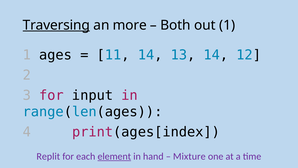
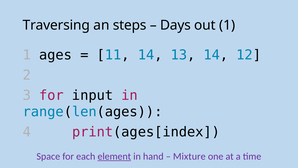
Traversing underline: present -> none (56, 25)
more: more -> steps (130, 25)
Both: Both -> Days (175, 25)
Replit: Replit -> Space (48, 156)
